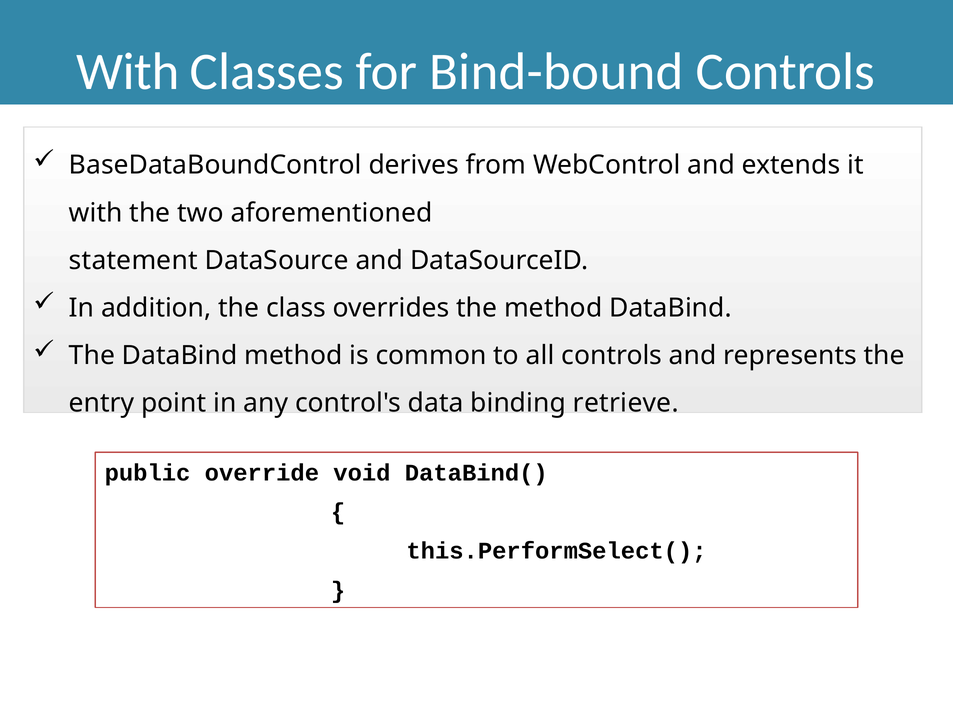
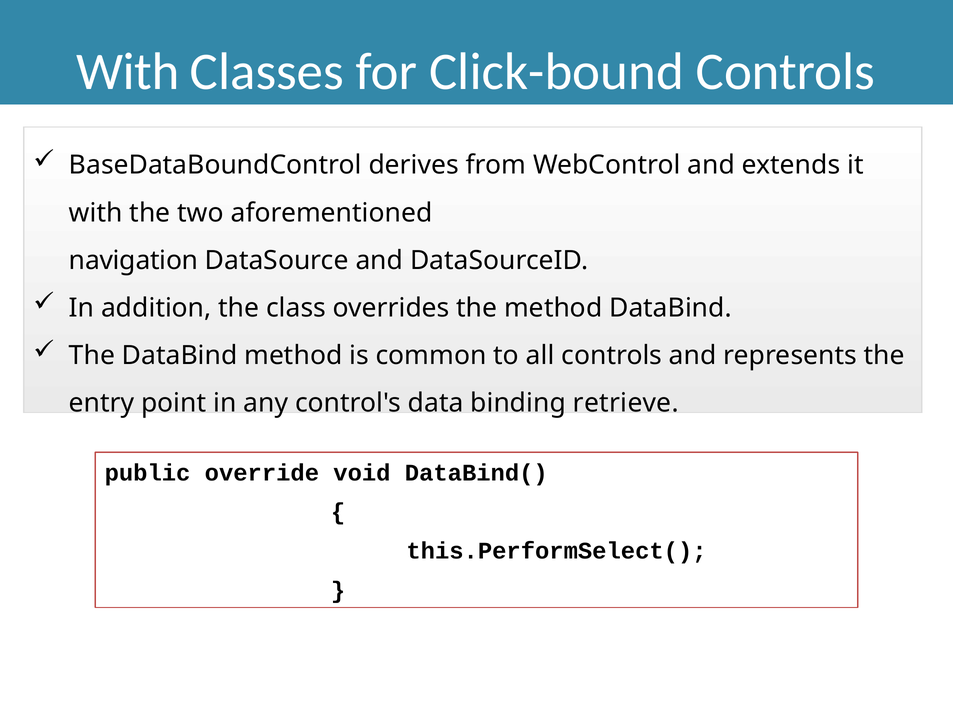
Bind-bound: Bind-bound -> Click-bound (556, 72)
statement: statement -> navigation (134, 261)
